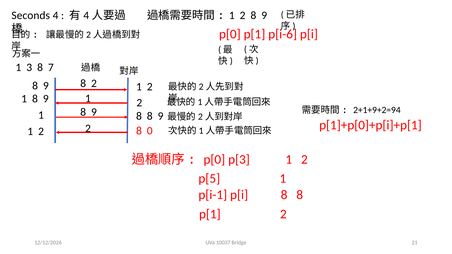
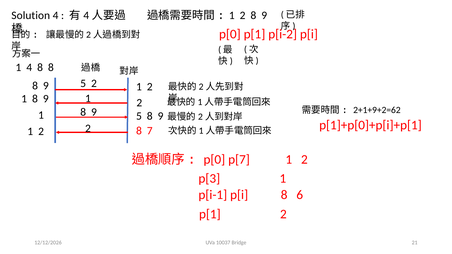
Seconds: Seconds -> Solution (31, 15)
p[i-6: p[i-6 -> p[i-2 (283, 34)
1 3: 3 -> 4 (29, 68)
7: 7 -> 8 (51, 68)
8: 8 -> 5 (83, 84)
2+1+9+2=94: 2+1+9+2=94 -> 2+1+9+2=62 (377, 110)
8: 8 -> 5 (139, 116)
0: 0 -> 7 (150, 131)
p[3: p[3 -> p[7 (239, 160)
p[5: p[5 -> p[3 (209, 179)
p[i 8 8: 8 -> 6 (300, 195)
